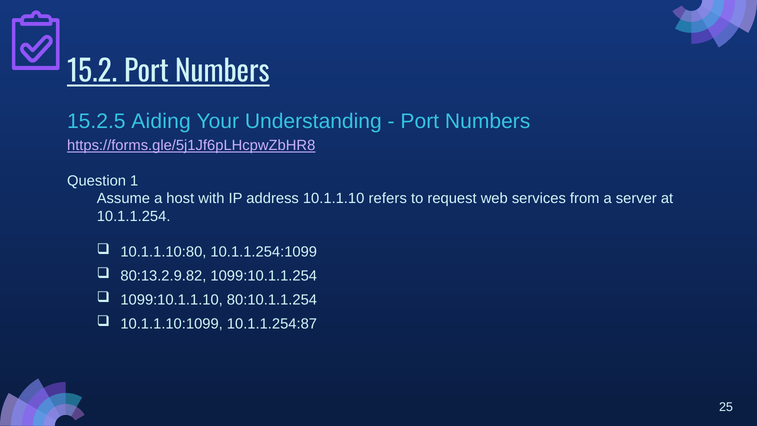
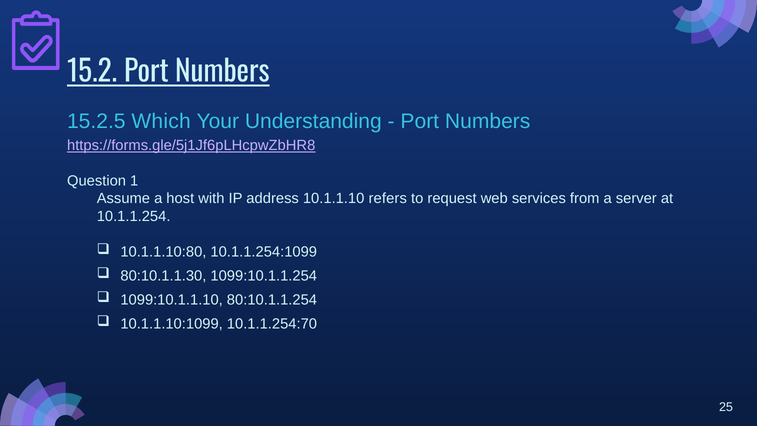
Aiding: Aiding -> Which (161, 121)
80:13.2.9.82: 80:13.2.9.82 -> 80:10.1.1.30 (163, 276)
10.1.1.254:87: 10.1.1.254:87 -> 10.1.1.254:70 (272, 324)
